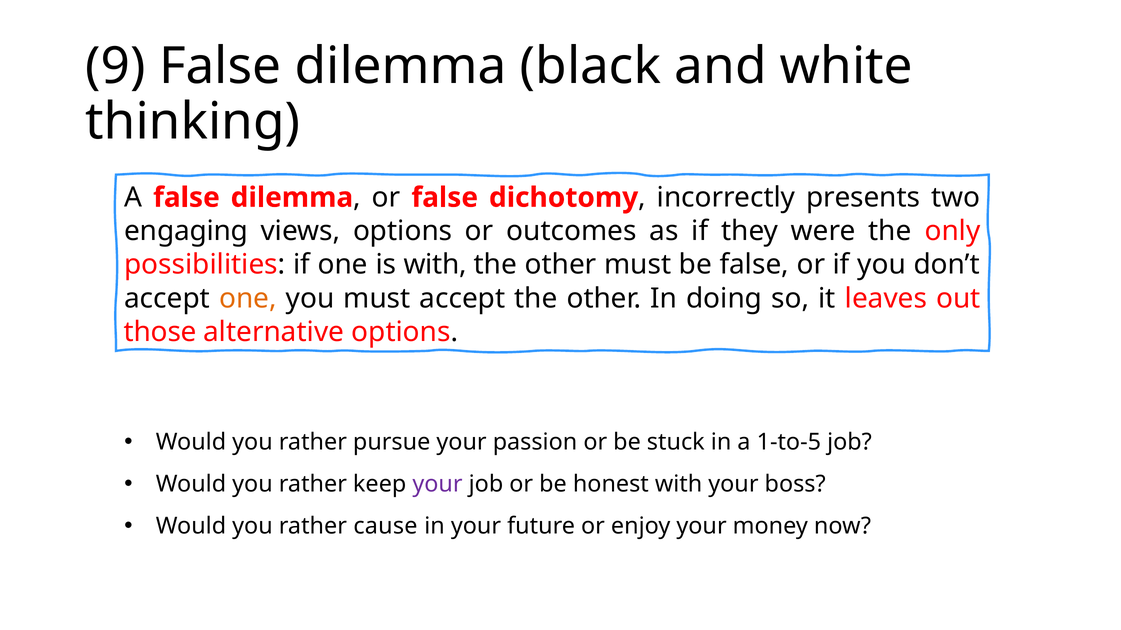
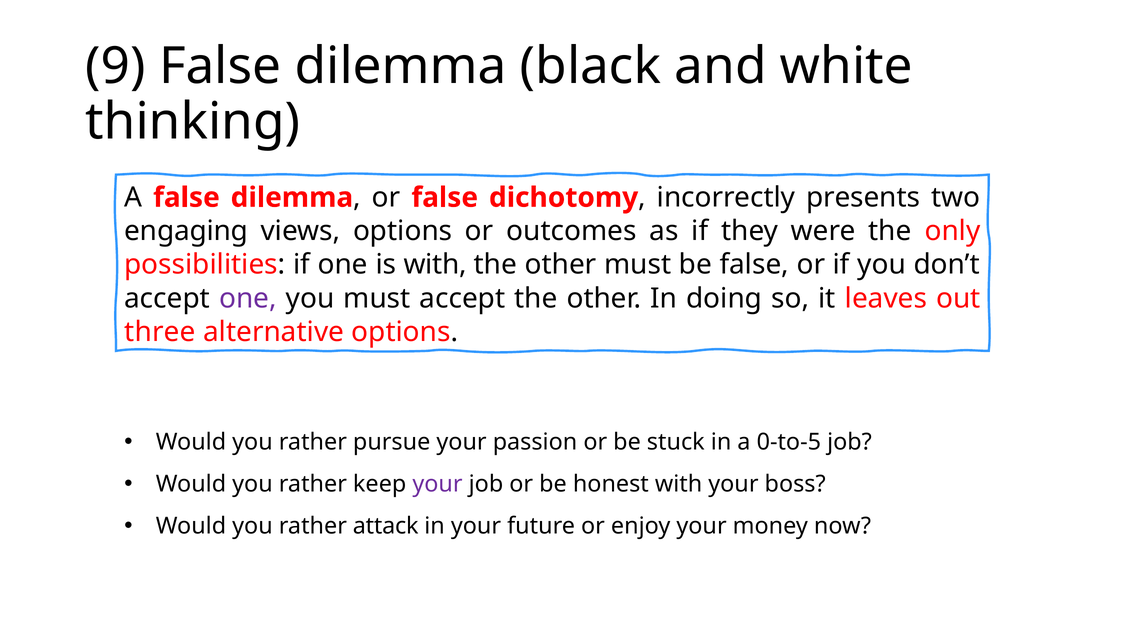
one colour: orange -> purple (248, 299)
those: those -> three (160, 332)
1-to-5: 1-to-5 -> 0-to-5 (789, 443)
cause: cause -> attack (386, 527)
